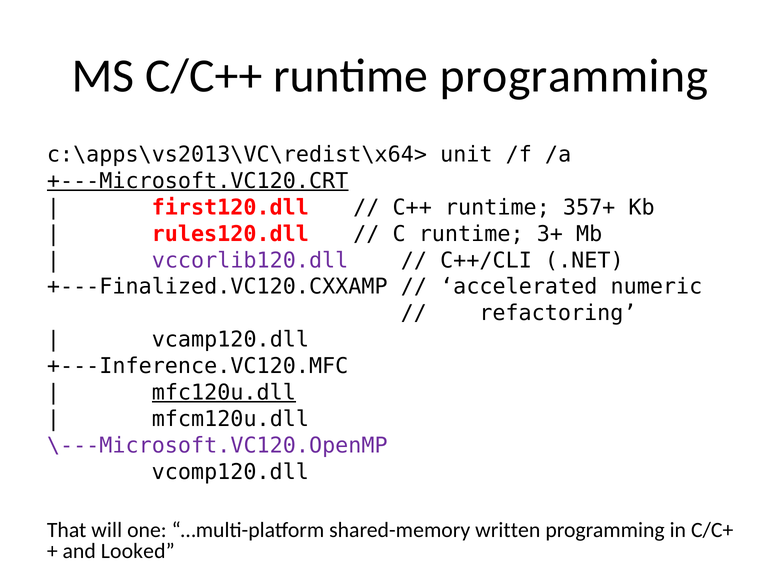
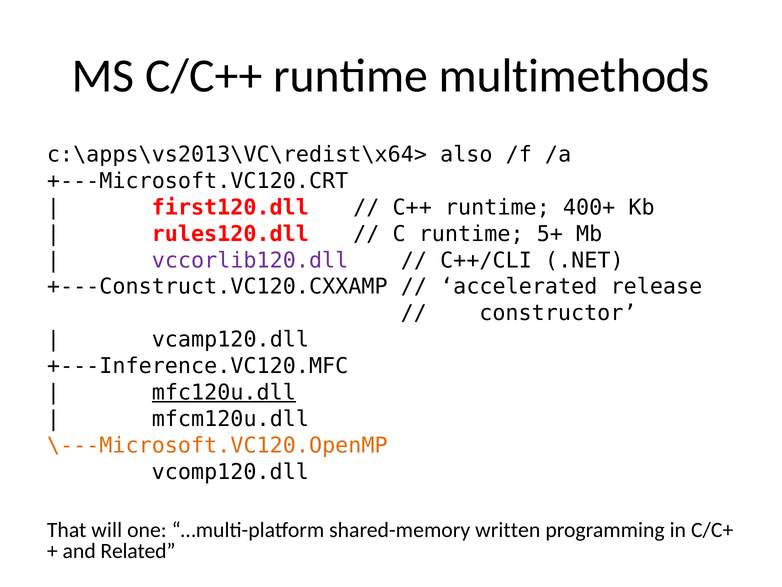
runtime programming: programming -> multimethods (574, 76)
unit: unit -> also (466, 154)
+---Microsoft.VC120.CRT underline: present -> none (198, 181)
357+: 357+ -> 400+ (589, 207)
3+: 3+ -> 5+ (550, 234)
+---Finalized.VC120.CXXAMP: +---Finalized.VC120.CXXAMP -> +---Construct.VC120.CXXAMP (217, 287)
numeric: numeric -> release (656, 287)
refactoring: refactoring -> constructor (558, 313)
\---Microsoft.VC120.OpenMP colour: purple -> orange (217, 445)
Looked: Looked -> Related (138, 550)
